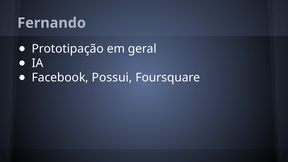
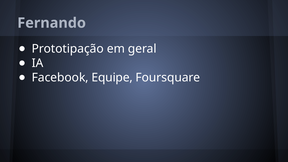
Possui: Possui -> Equipe (112, 78)
